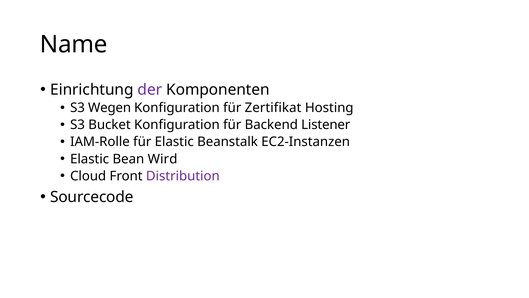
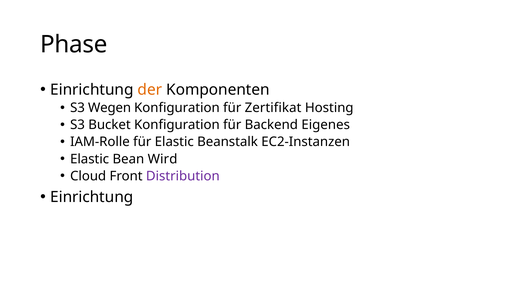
Name: Name -> Phase (74, 44)
der colour: purple -> orange (150, 89)
Listener: Listener -> Eigenes (326, 125)
Sourcecode: Sourcecode -> Einrichtung (92, 197)
